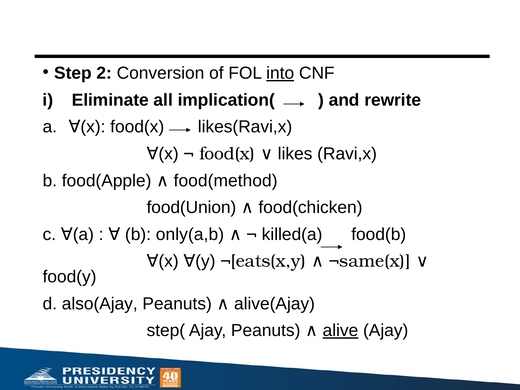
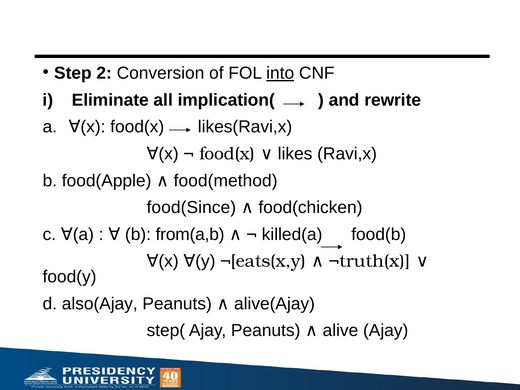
food(Union: food(Union -> food(Since (191, 208)
only(a,b: only(a,b -> from(a,b (190, 234)
¬same(x: ¬same(x -> ¬truth(x (369, 261)
alive underline: present -> none (340, 331)
